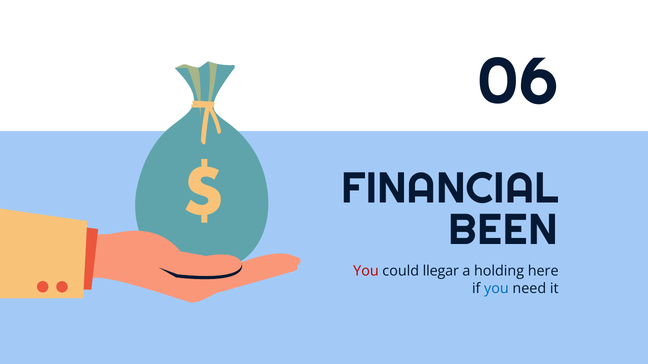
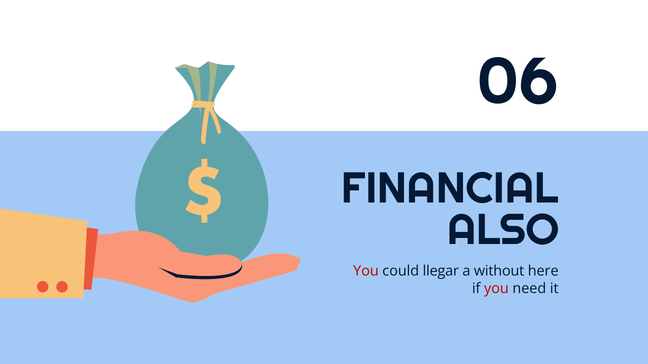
BEEN: BEEN -> ALSO (503, 230)
holding: holding -> without (499, 272)
you colour: blue -> red (496, 289)
